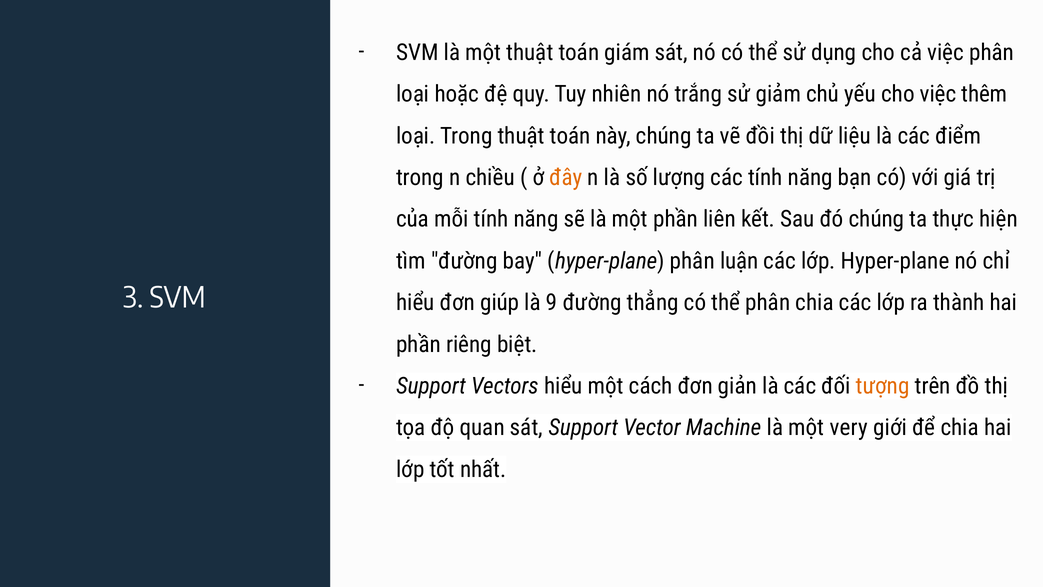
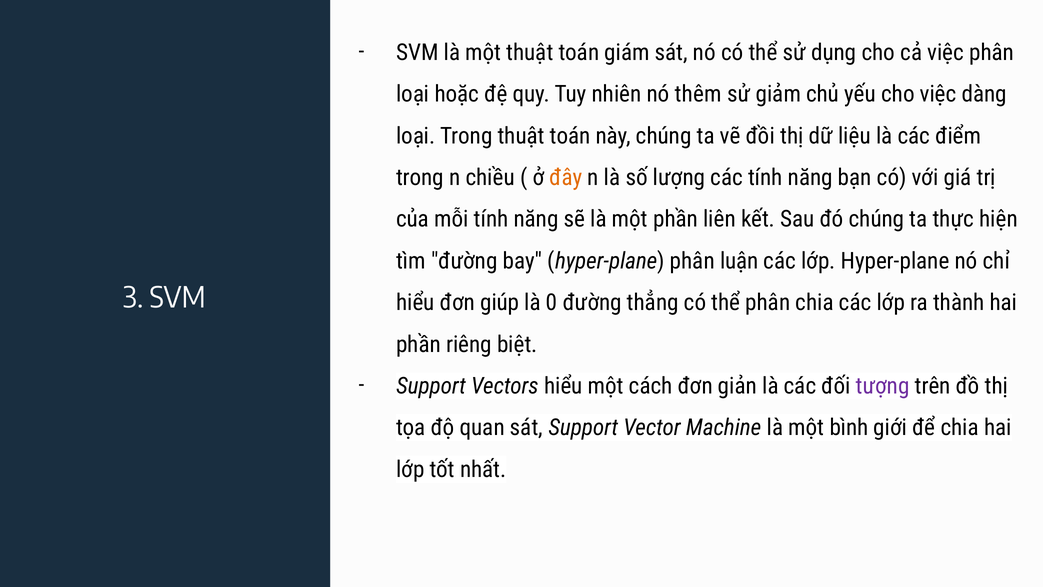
trắng: trắng -> thêm (698, 94)
thêm: thêm -> dàng (984, 94)
9: 9 -> 0 (552, 303)
tượng colour: orange -> purple (883, 386)
very: very -> bình (849, 428)
